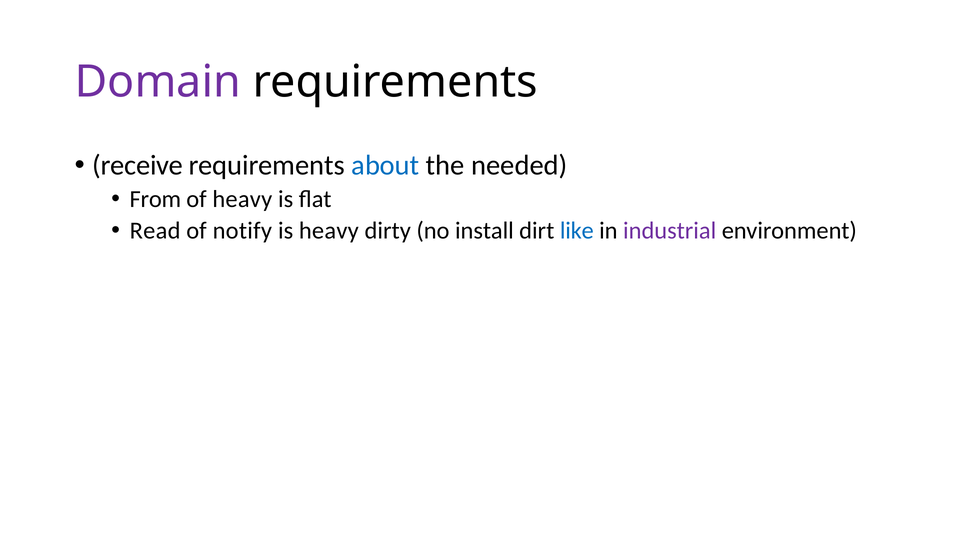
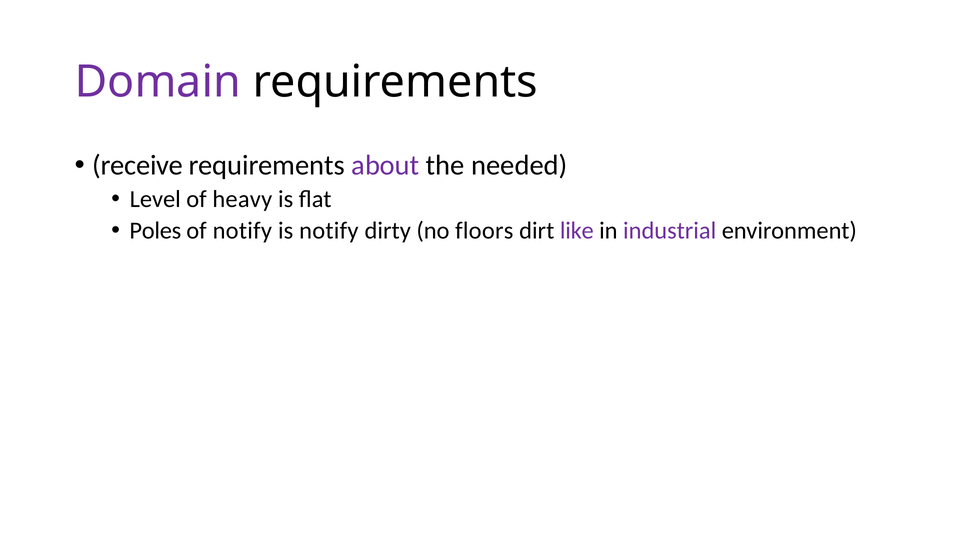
about colour: blue -> purple (385, 166)
From: From -> Level (155, 199)
Read: Read -> Poles (155, 231)
is heavy: heavy -> notify (329, 231)
install: install -> floors (484, 231)
like colour: blue -> purple (577, 231)
